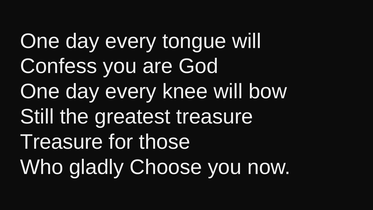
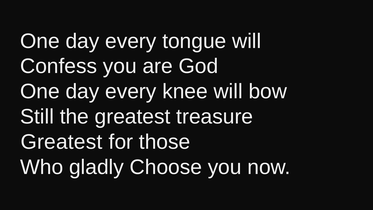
Treasure: Treasure -> Greatest (61, 142)
